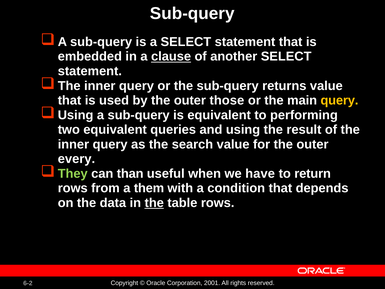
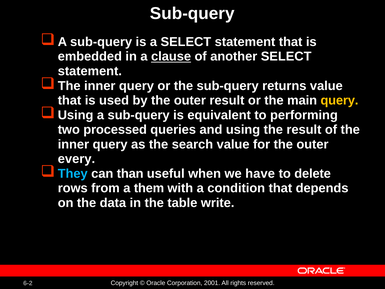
outer those: those -> result (227, 100)
two equivalent: equivalent -> processed (115, 130)
They colour: light green -> light blue (73, 173)
return: return -> delete (313, 173)
the underline: present -> none (154, 203)
table rows: rows -> write (218, 203)
